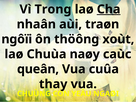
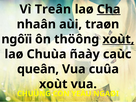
Trong: Trong -> Treân (53, 9)
xoùt underline: none -> present (118, 39)
naøy: naøy -> ñaày (85, 54)
thay: thay -> xoùt (53, 84)
